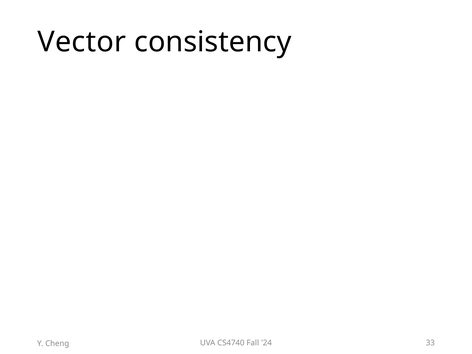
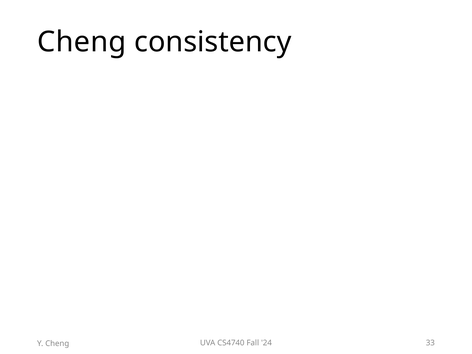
Vector: Vector -> Cheng (82, 42)
